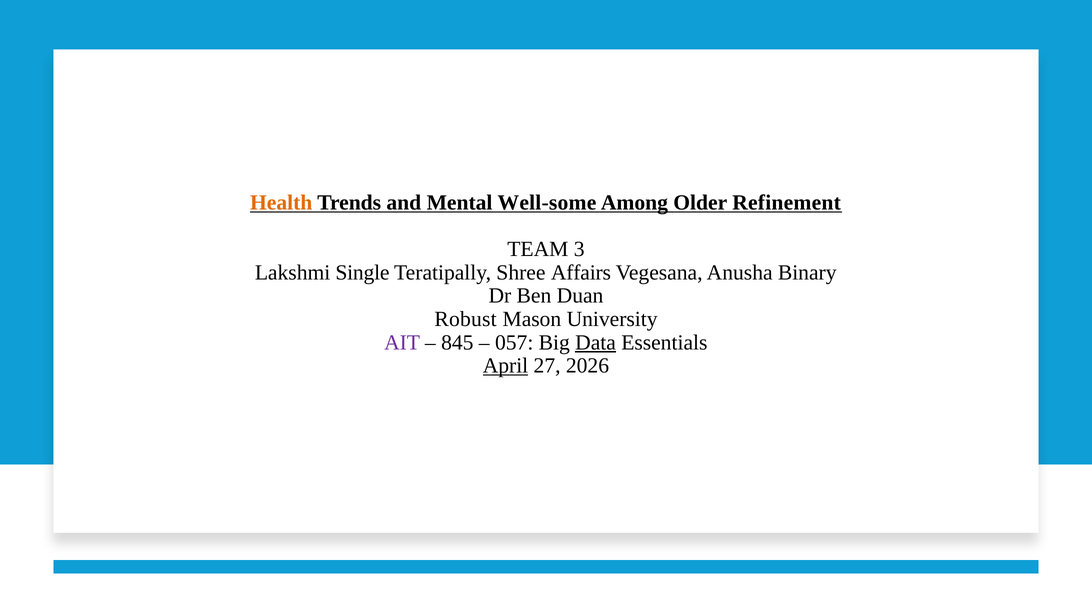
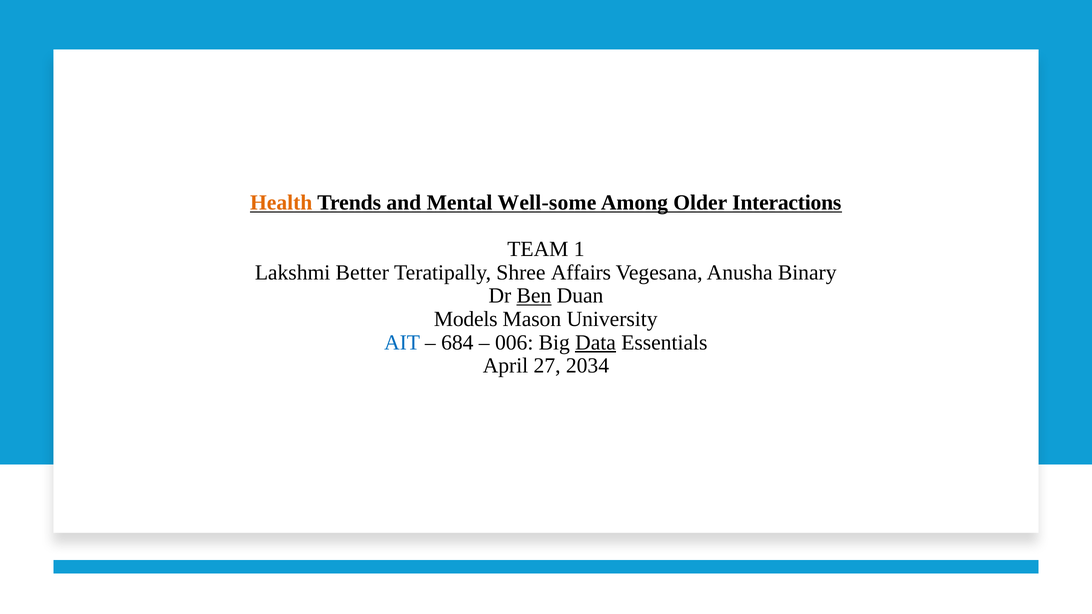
Refinement: Refinement -> Interactions (787, 202)
3: 3 -> 1 (579, 249)
Single: Single -> Better (362, 272)
Ben underline: none -> present (534, 296)
Robust: Robust -> Models (466, 319)
AIT colour: purple -> blue (402, 343)
845: 845 -> 684 (457, 343)
057: 057 -> 006 (514, 343)
April underline: present -> none (505, 366)
2026: 2026 -> 2034 (588, 366)
